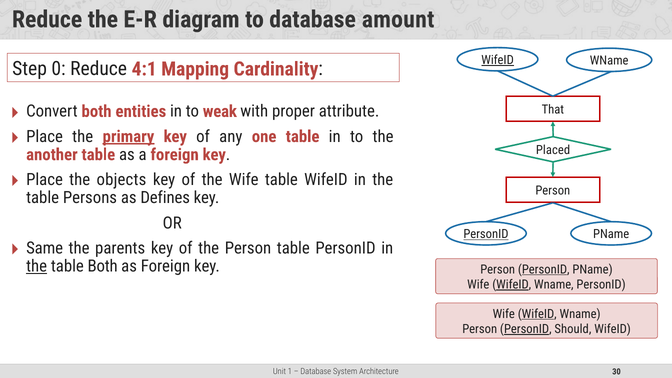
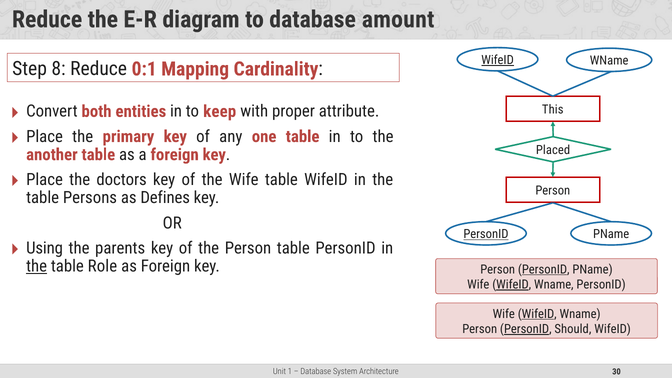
0: 0 -> 8 (59, 69)
4:1: 4:1 -> 0:1 (144, 69)
That: That -> This (553, 110)
weak: weak -> keep (220, 111)
primary underline: present -> none (128, 137)
objects: objects -> doctors (122, 180)
Same: Same -> Using (45, 248)
table Both: Both -> Role (102, 266)
